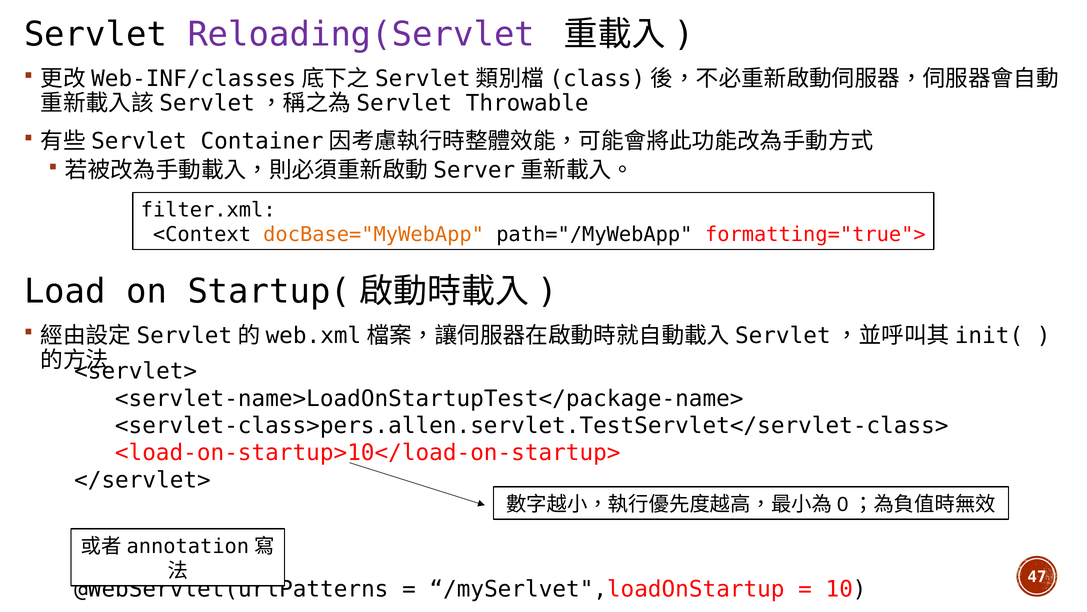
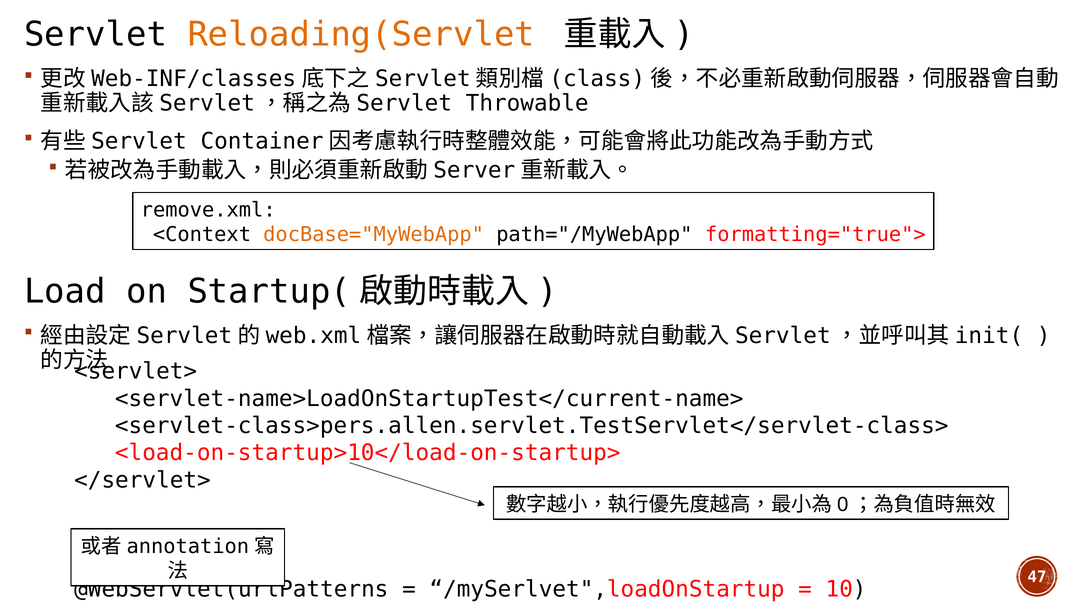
Reloading(Servlet colour: purple -> orange (361, 35)
filter.xml: filter.xml -> remove.xml (208, 210)
<servlet-name>LoadOnStartupTest</package-name>: <servlet-name>LoadOnStartupTest</package-name> -> <servlet-name>LoadOnStartupTest</current-name> (429, 398)
